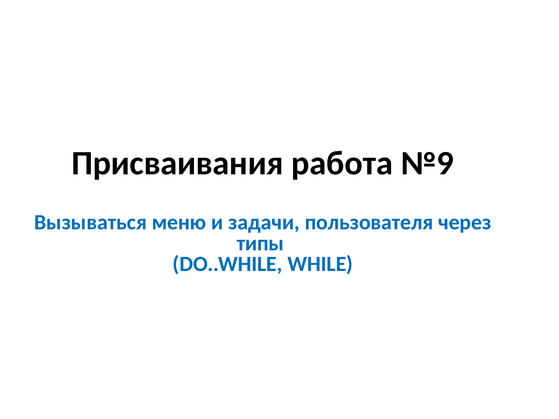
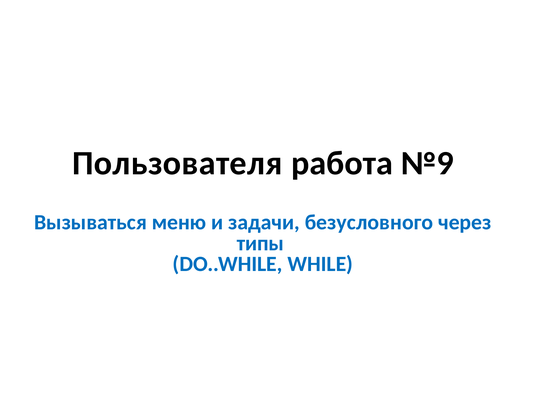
Присваивания: Присваивания -> Пользователя (177, 163)
пользователя: пользователя -> безусловного (369, 222)
